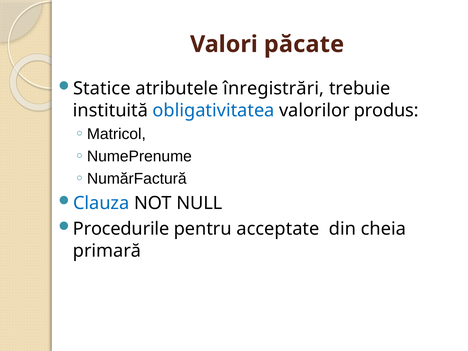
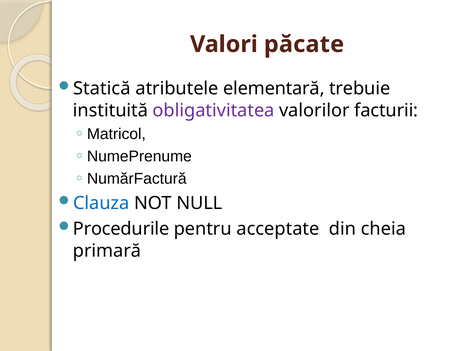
Statice: Statice -> Statică (102, 89)
înregistrări: înregistrări -> elementară (274, 89)
obligativitatea colour: blue -> purple (214, 110)
produs: produs -> facturii (386, 110)
